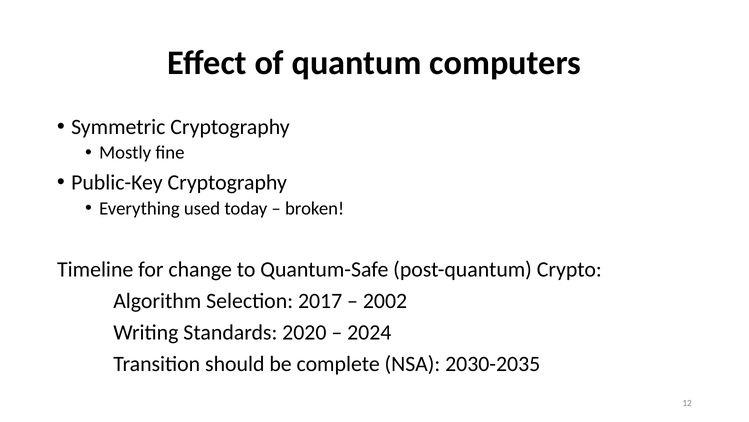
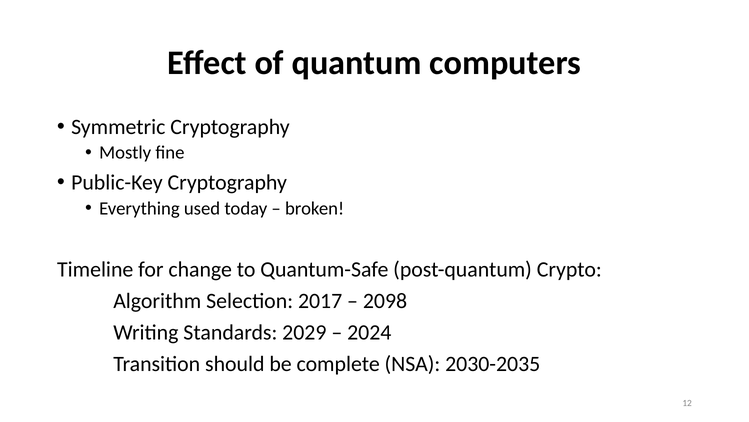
2002: 2002 -> 2098 (385, 300)
2020: 2020 -> 2029 (304, 332)
